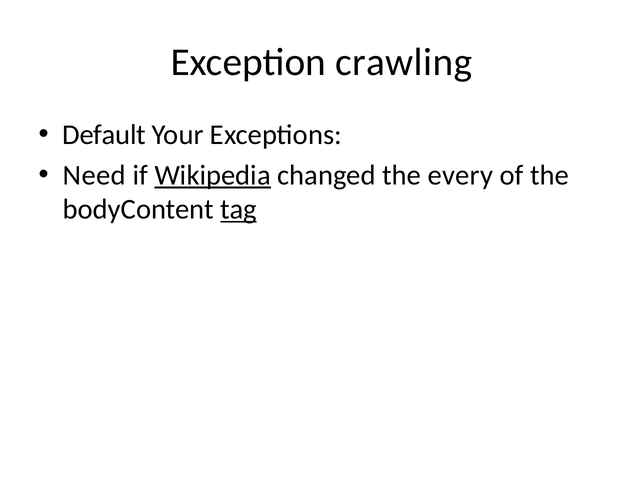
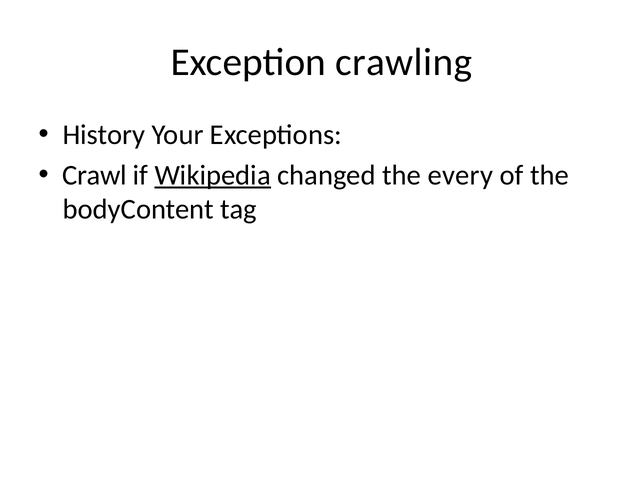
Default: Default -> History (104, 135)
Need: Need -> Crawl (95, 175)
tag underline: present -> none (239, 209)
